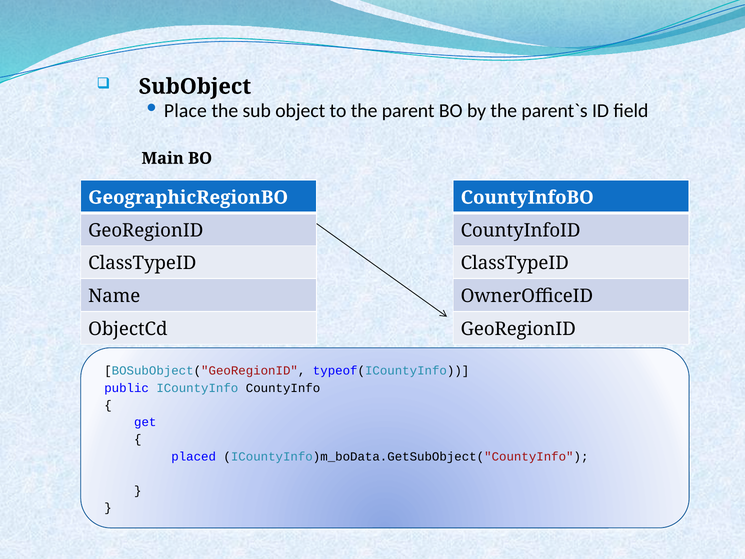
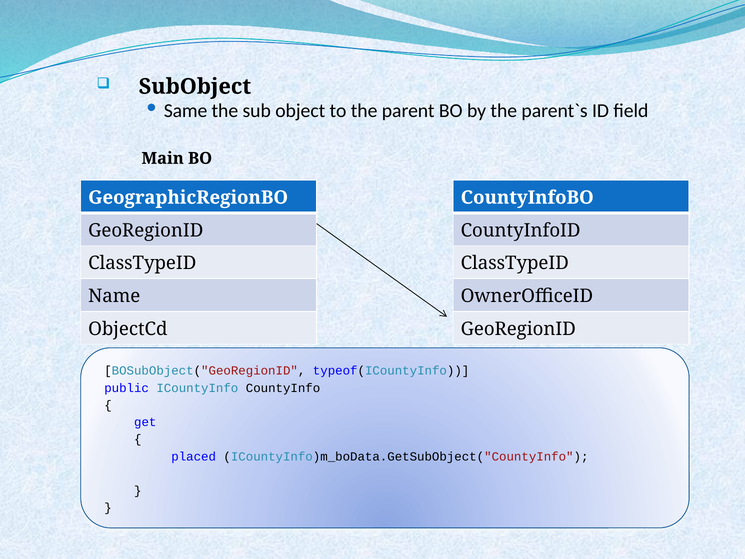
Place: Place -> Same (186, 111)
